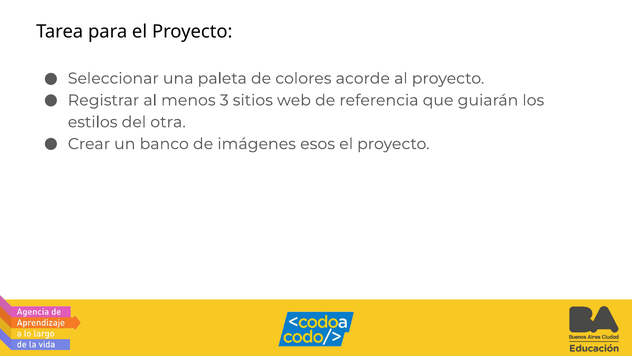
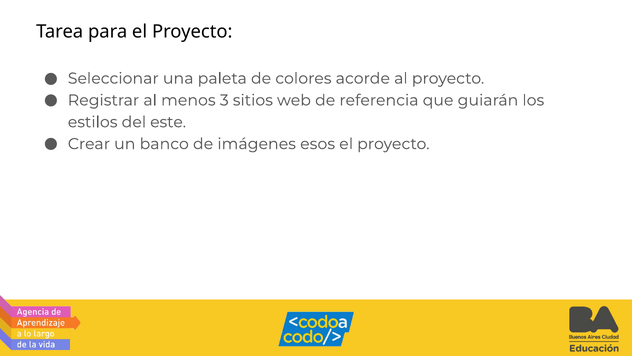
otra: otra -> este (168, 122)
